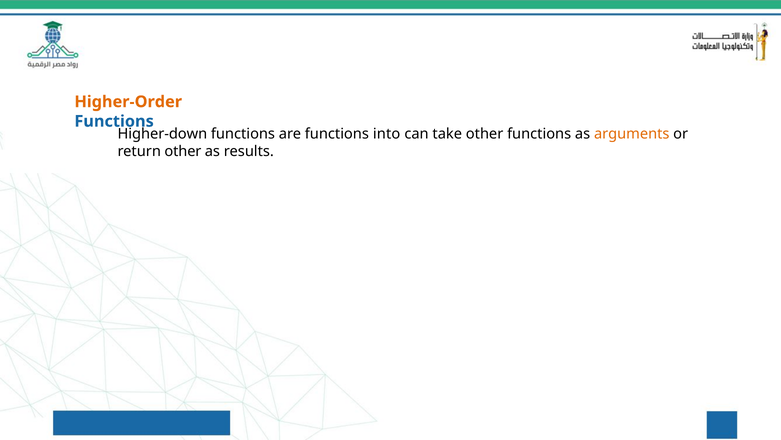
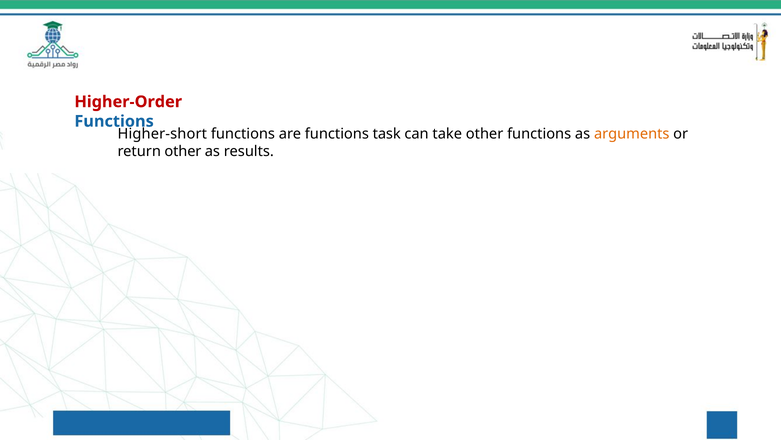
Higher-Order colour: orange -> red (128, 102)
Higher-down: Higher-down -> Higher-short (162, 134)
into: into -> task (387, 134)
